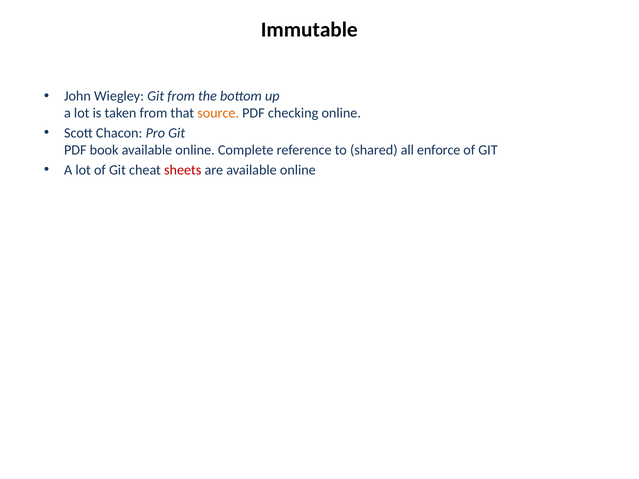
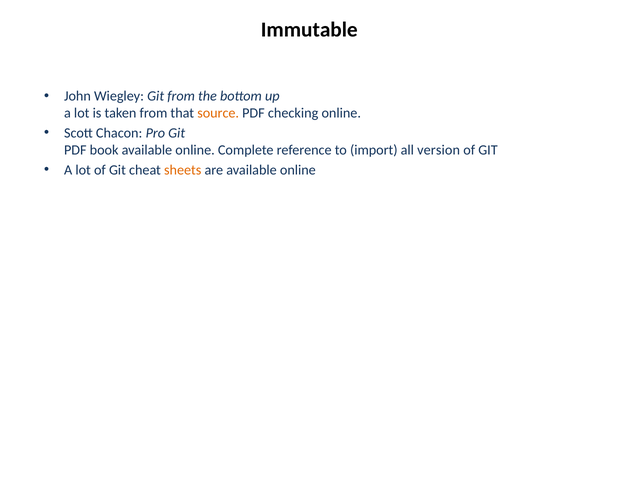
shared: shared -> import (374, 150)
enforce: enforce -> version (439, 150)
sheets colour: red -> orange (183, 170)
